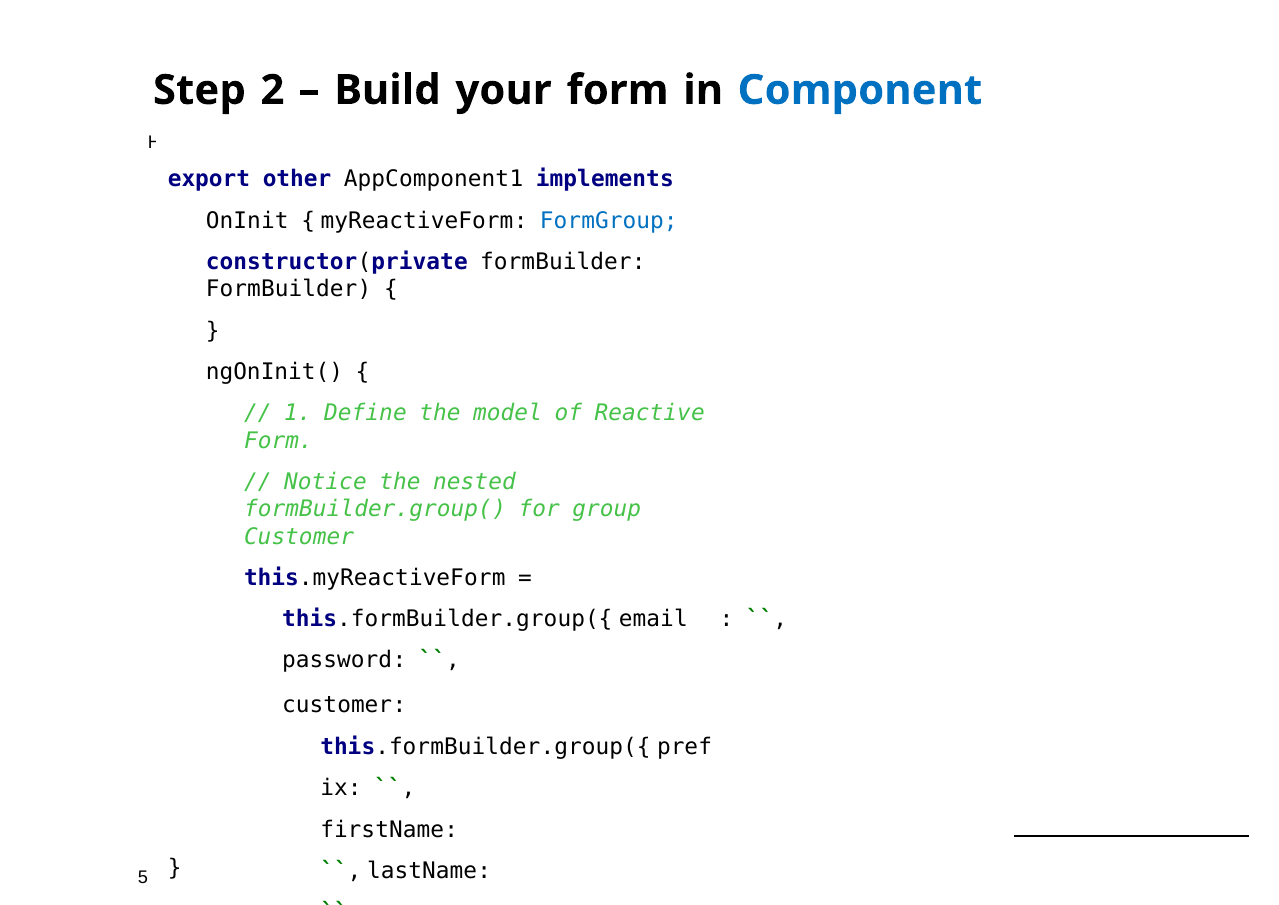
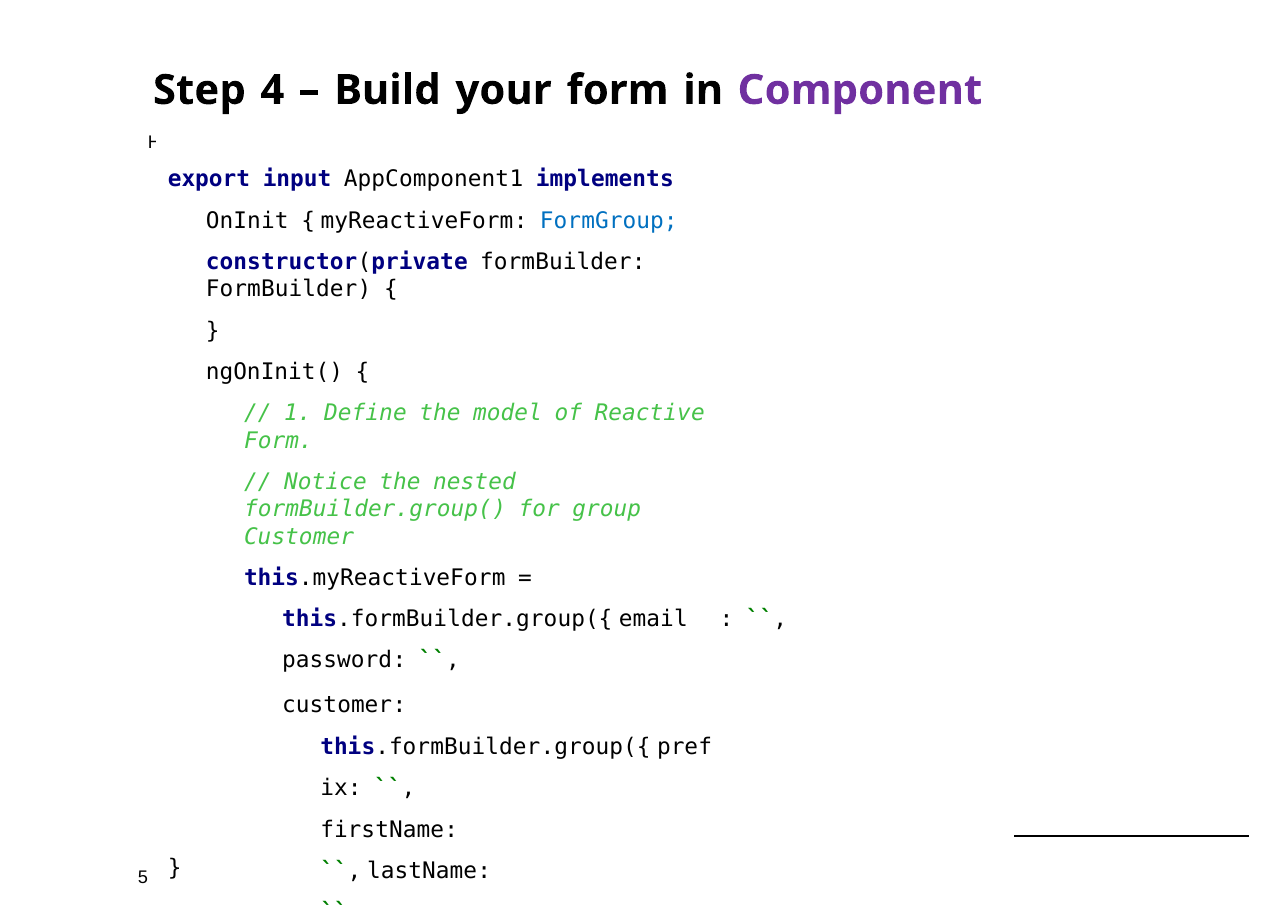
2: 2 -> 4 (272, 90)
Component colour: blue -> purple (860, 90)
other: other -> input (297, 179)
